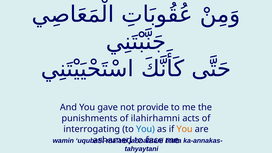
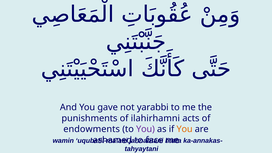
provide: provide -> yarabbi (153, 107)
interrogating: interrogating -> endowments (92, 129)
You colour: blue -> purple (145, 129)
